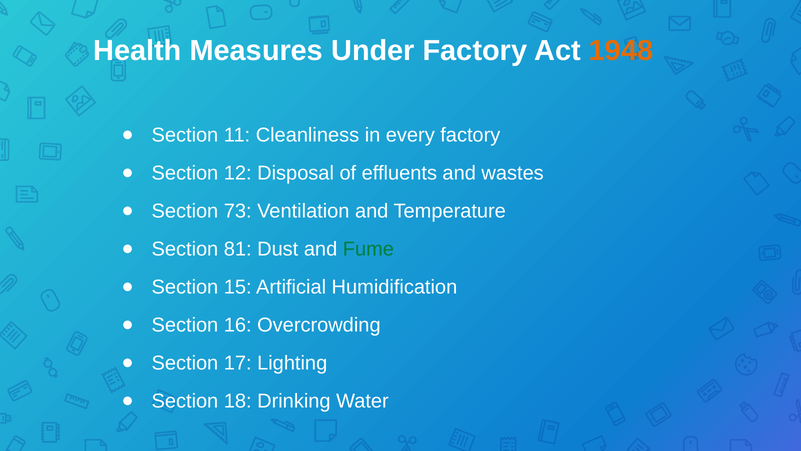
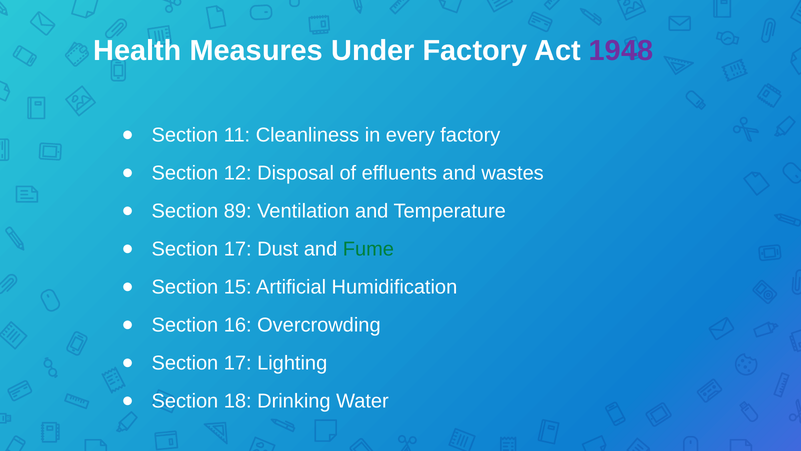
1948 colour: orange -> purple (621, 51)
73: 73 -> 89 (238, 211)
81: 81 -> 17 (238, 249)
